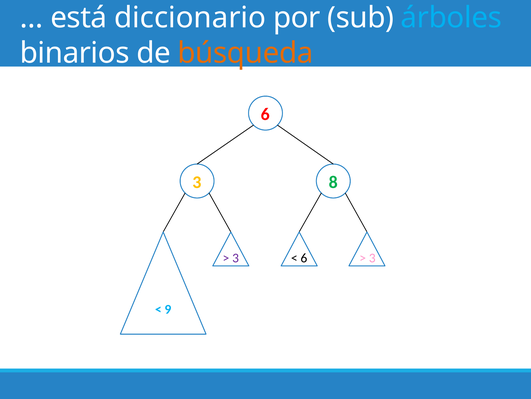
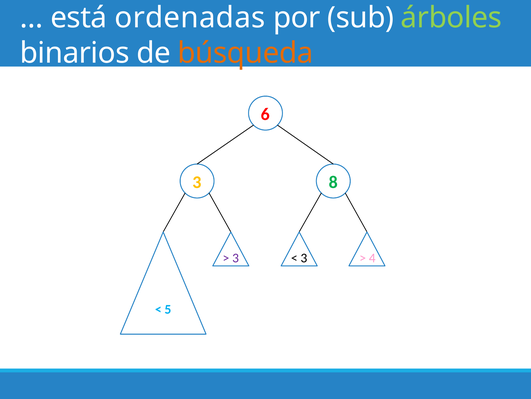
diccionario: diccionario -> ordenadas (190, 18)
árboles colour: light blue -> light green (451, 18)
6: 6 -> 3 (304, 258)
3: 3 -> 4 (372, 258)
9: 9 -> 5 (168, 309)
